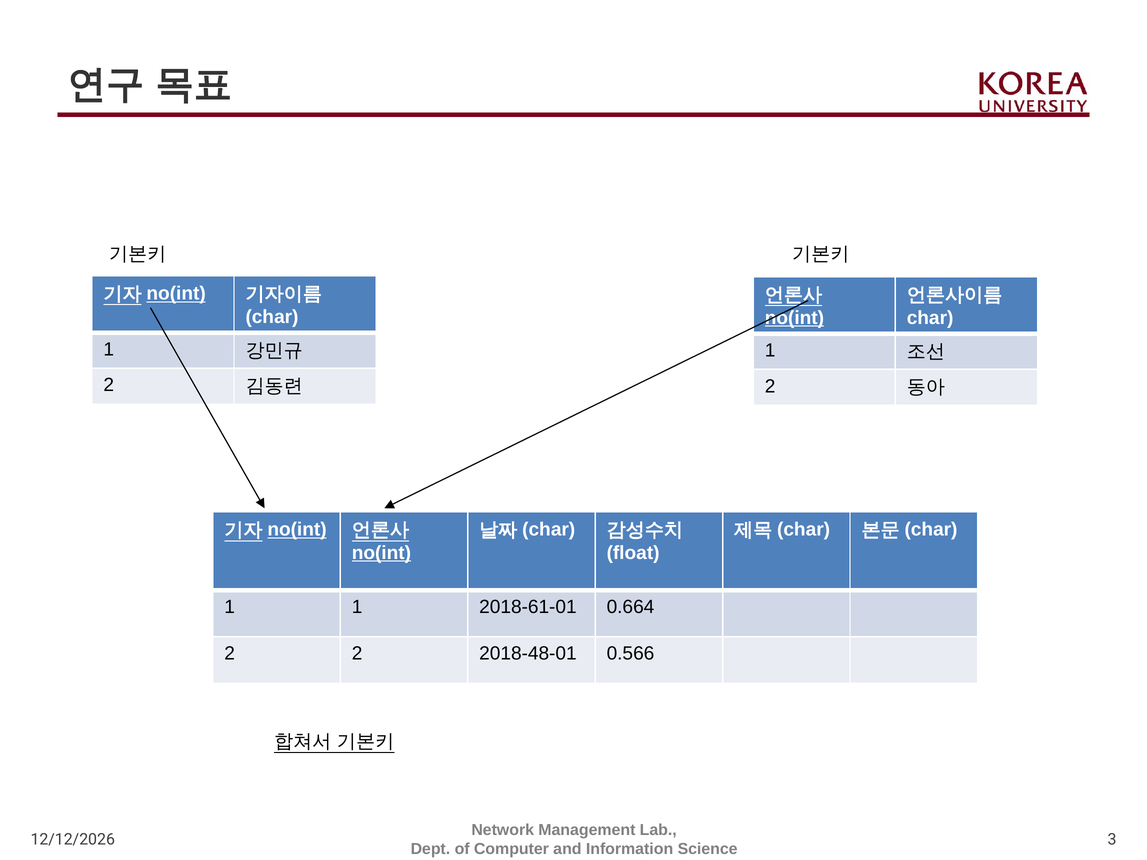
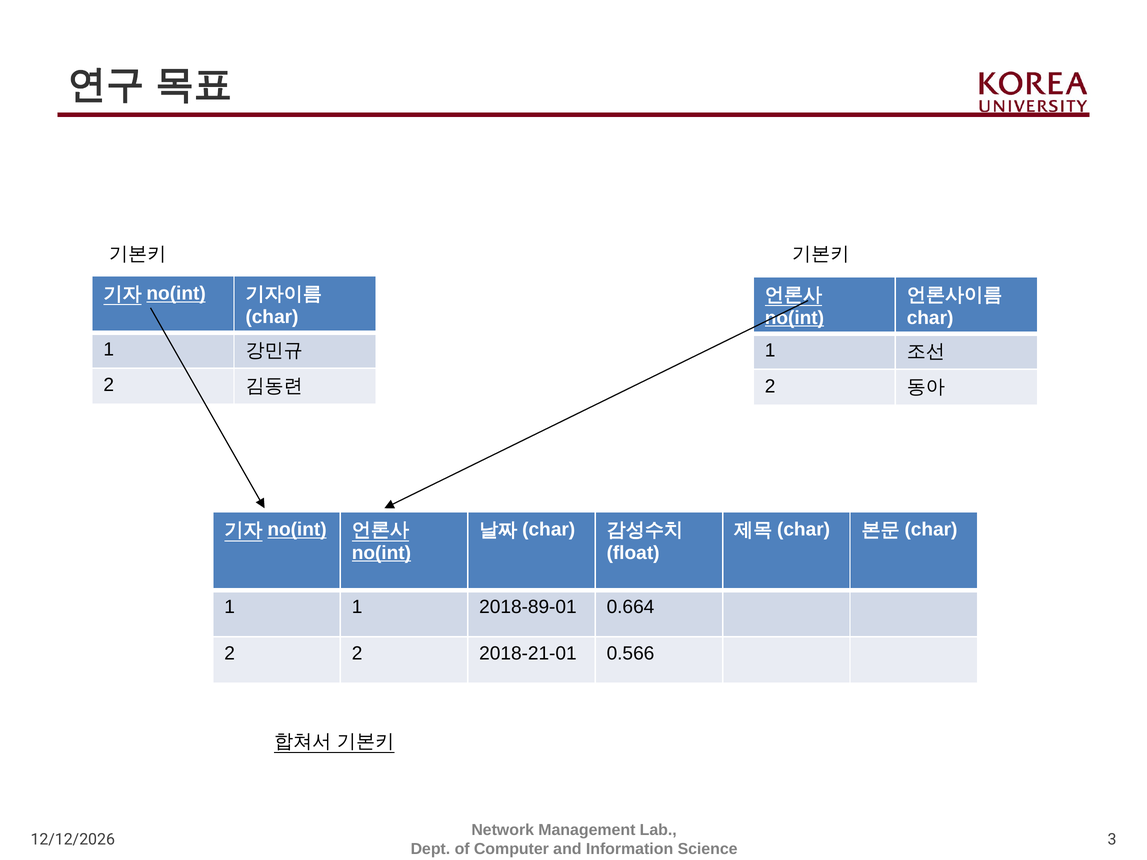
2018-61-01: 2018-61-01 -> 2018-89-01 (528, 607)
2018-48-01: 2018-48-01 -> 2018-21-01 (528, 654)
